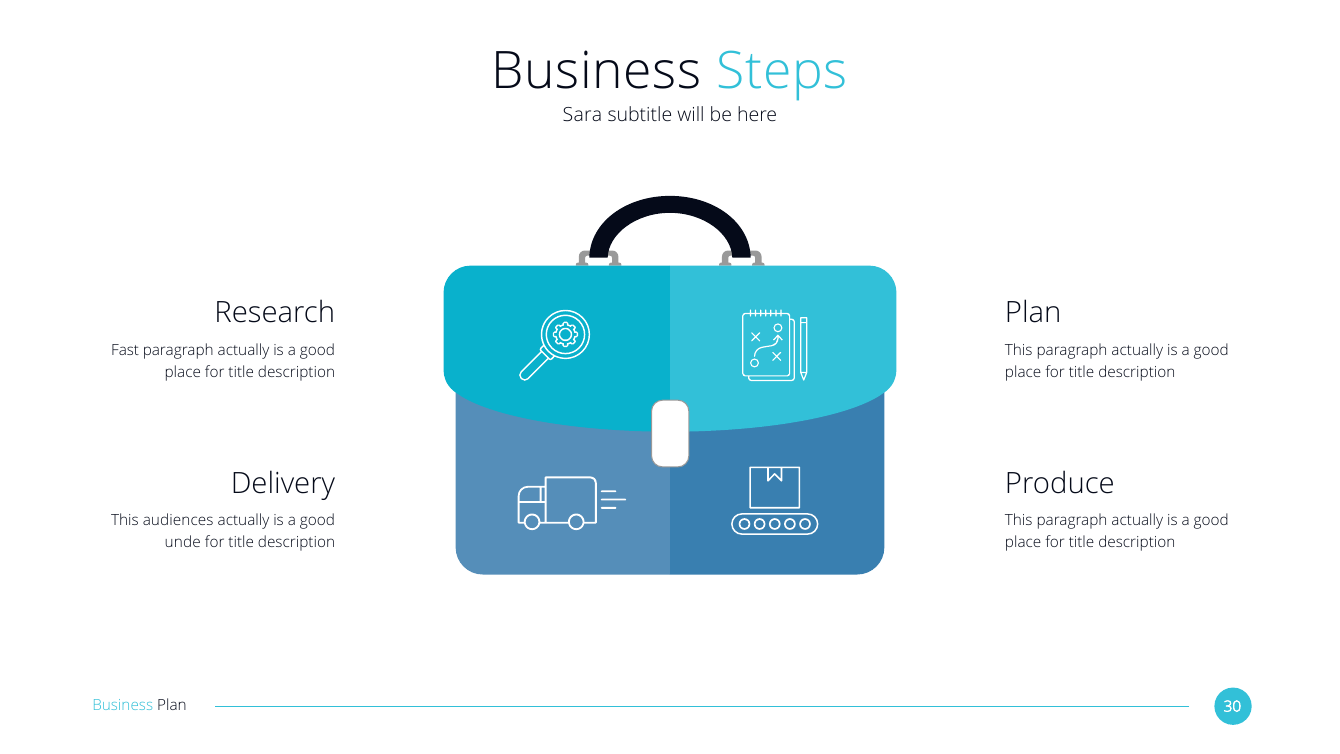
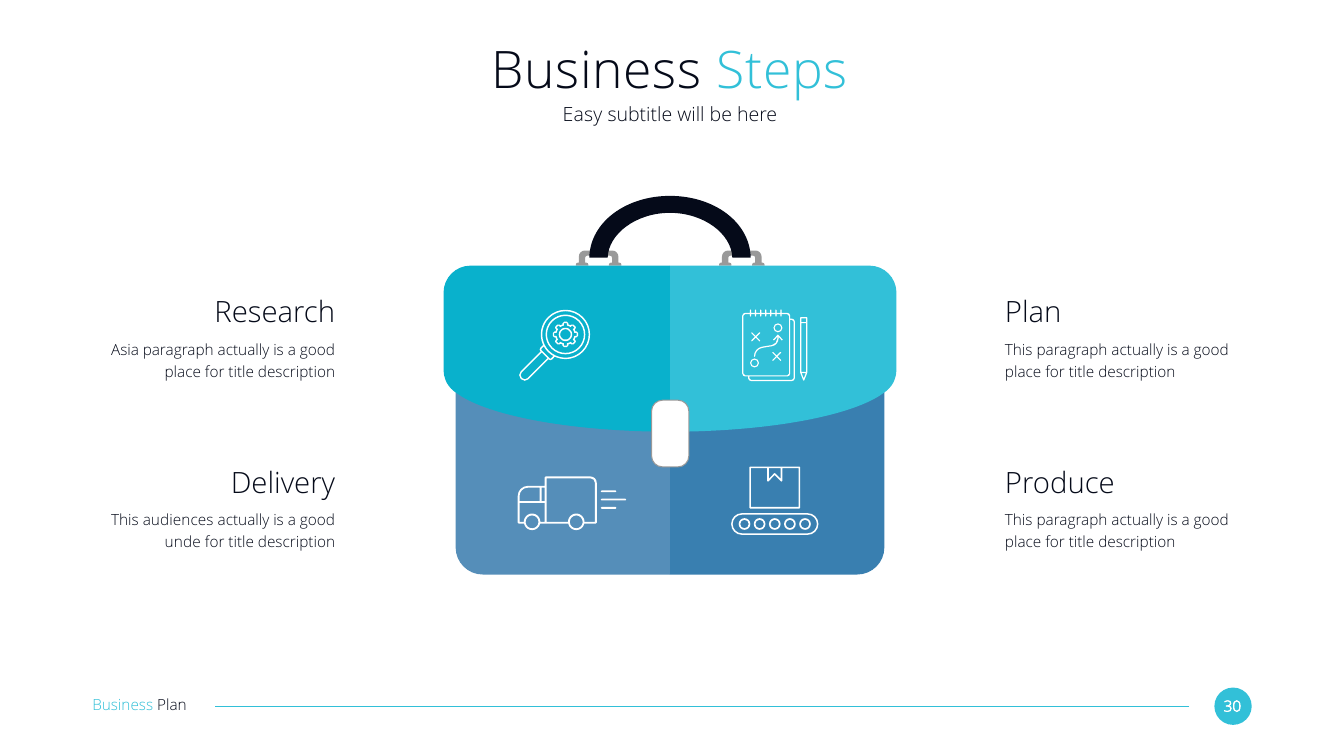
Sara: Sara -> Easy (582, 115)
Fast: Fast -> Asia (125, 350)
